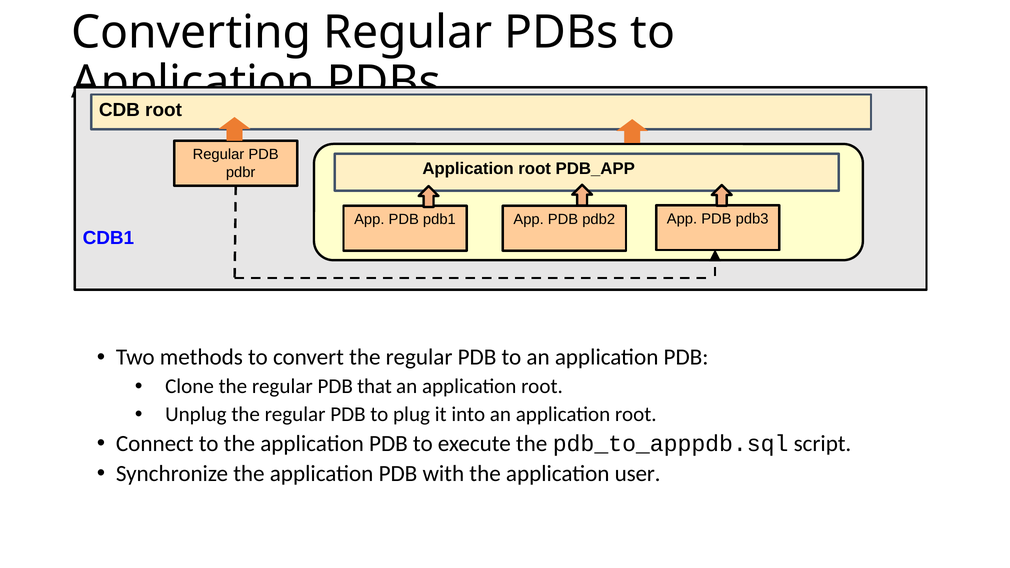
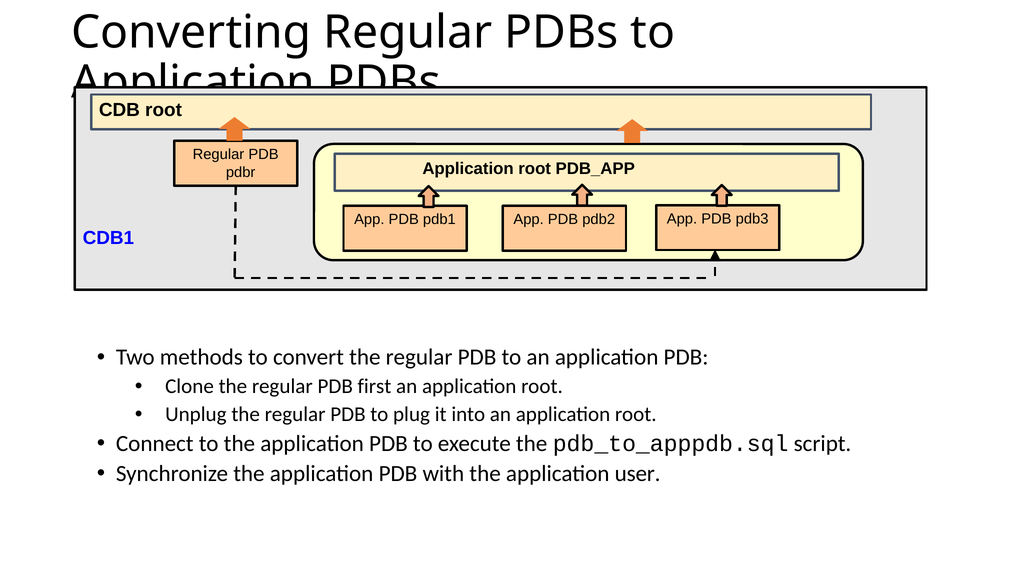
that: that -> first (374, 387)
